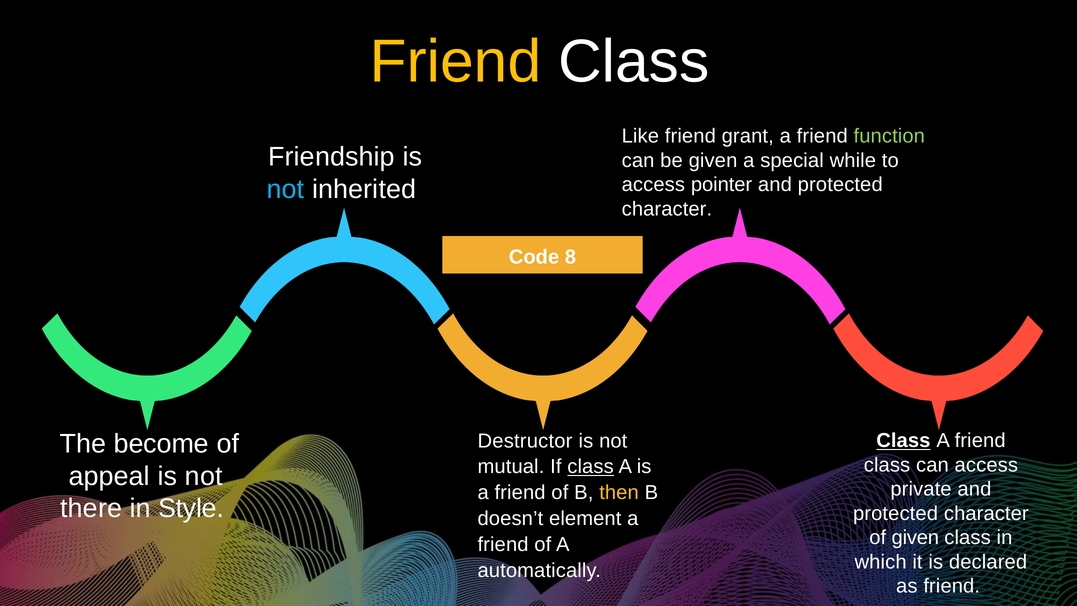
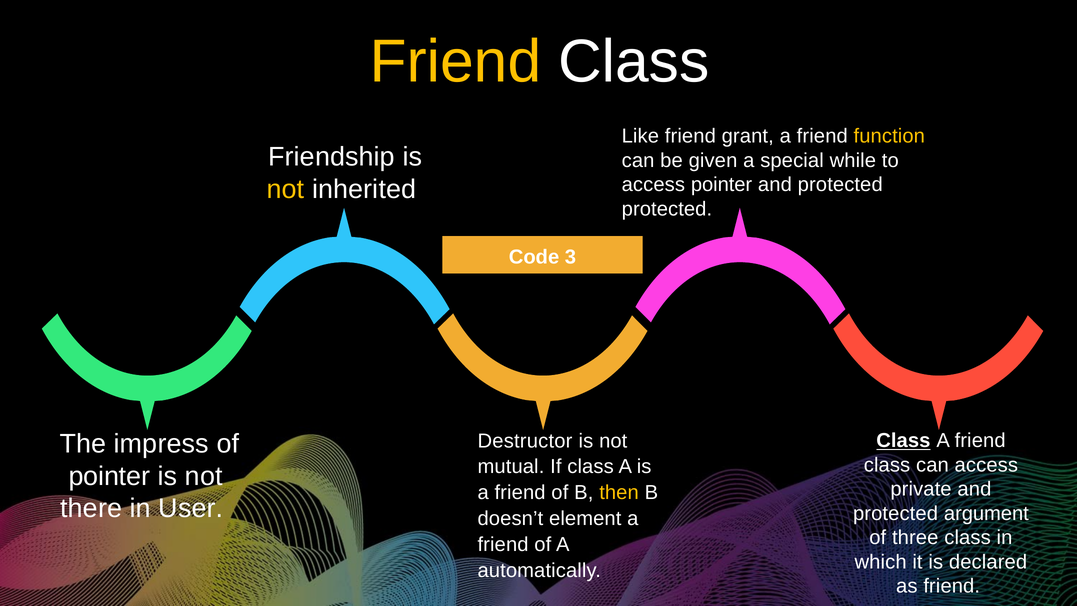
function colour: light green -> yellow (889, 136)
not colour: light blue -> yellow (286, 189)
character: character -> protected (667, 209)
8: 8 -> 3 (570, 257)
become: become -> impress (161, 444)
class underline: present -> none (591, 467)
appeal: appeal -> pointer (109, 476)
Style: Style -> User (191, 508)
character: character -> argument (986, 513)
of given: given -> three (915, 537)
